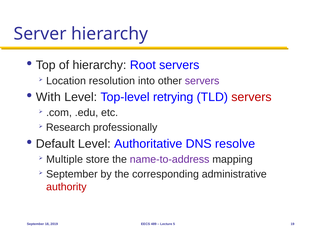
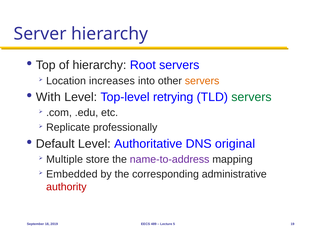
resolution: resolution -> increases (112, 81)
servers colour: purple -> orange (202, 81)
servers colour: red -> green (251, 97)
Research: Research -> Replicate (68, 128)
resolve: resolve -> original (235, 144)
September: September -> Embedded (72, 174)
